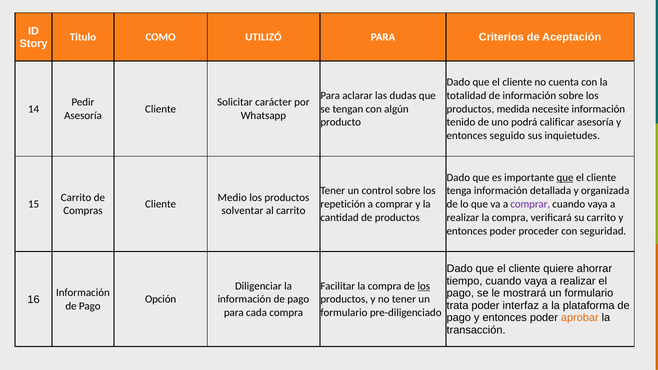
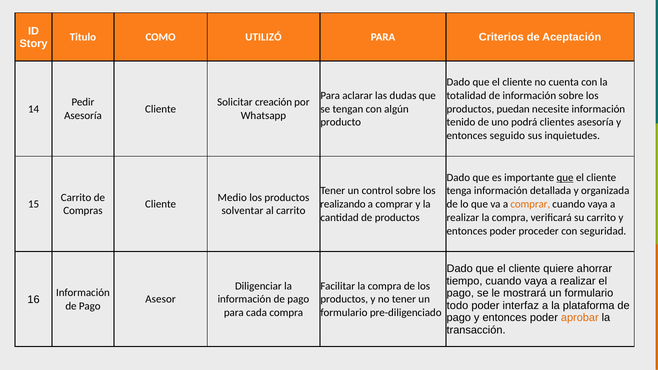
carácter: carácter -> creación (274, 102)
medida: medida -> puedan (513, 109)
calificar: calificar -> clientes (557, 122)
repetición: repetición -> realizando (343, 204)
comprar colour: purple -> orange (530, 204)
los underline: present -> none (424, 286)
Opción: Opción -> Asesor (161, 299)
trata: trata -> todo (457, 306)
